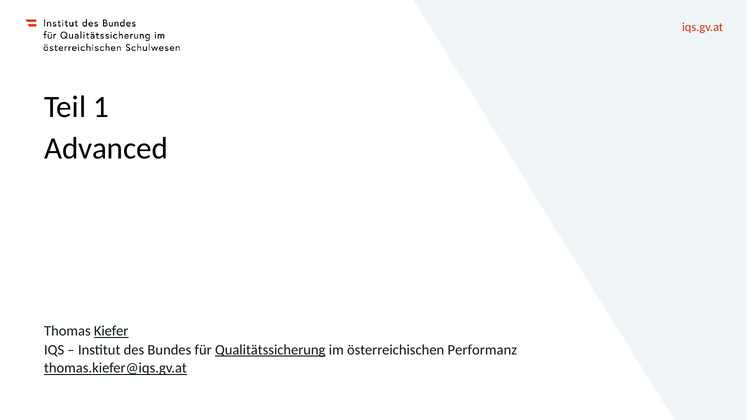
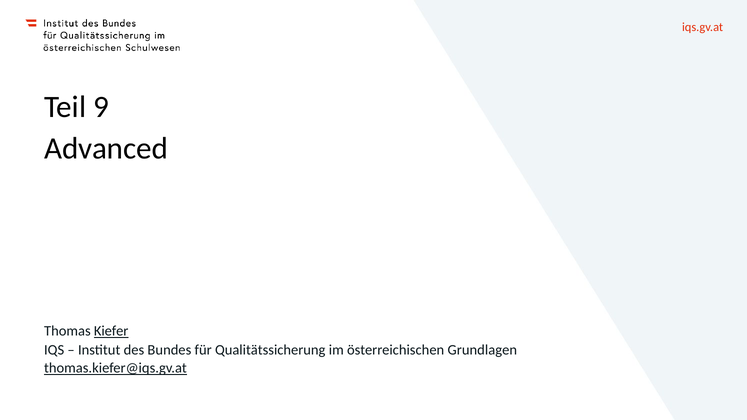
1: 1 -> 9 (101, 107)
Qualitätssicherung underline: present -> none (270, 350)
Performanz: Performanz -> Grundlagen (482, 350)
